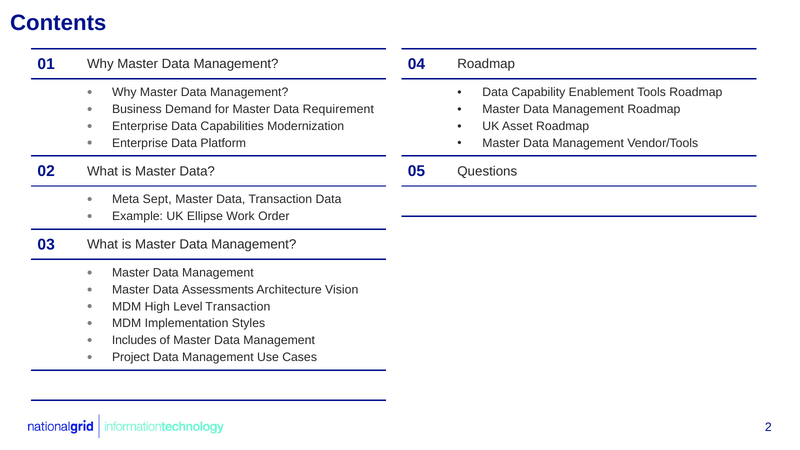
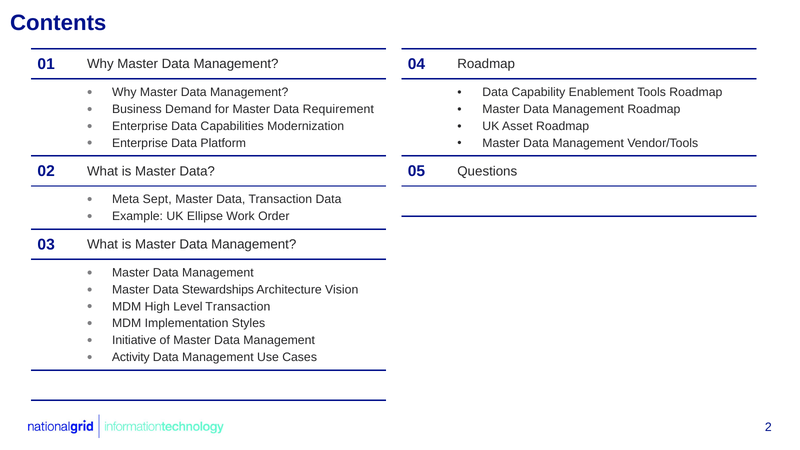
Assessments: Assessments -> Stewardships (218, 290)
Includes: Includes -> Initiative (134, 340)
Project: Project -> Activity (131, 357)
